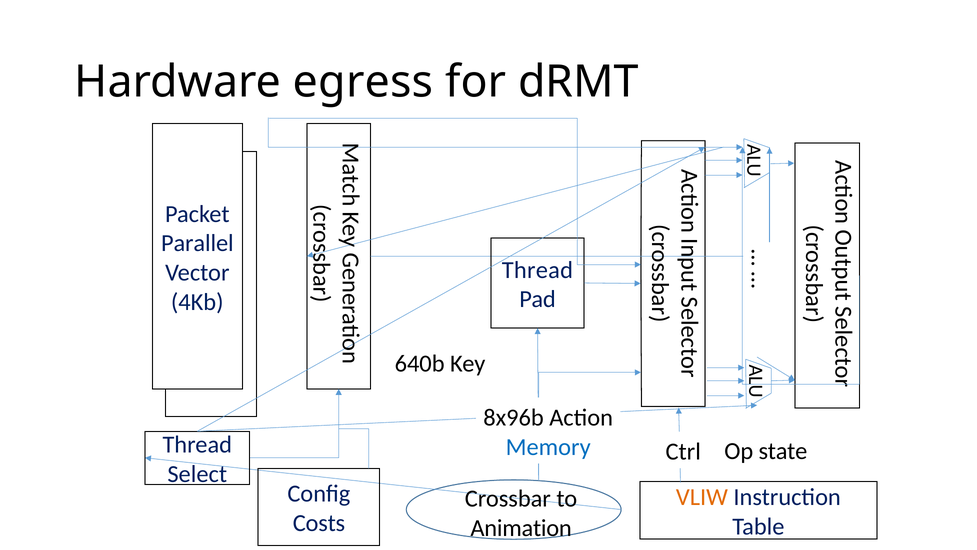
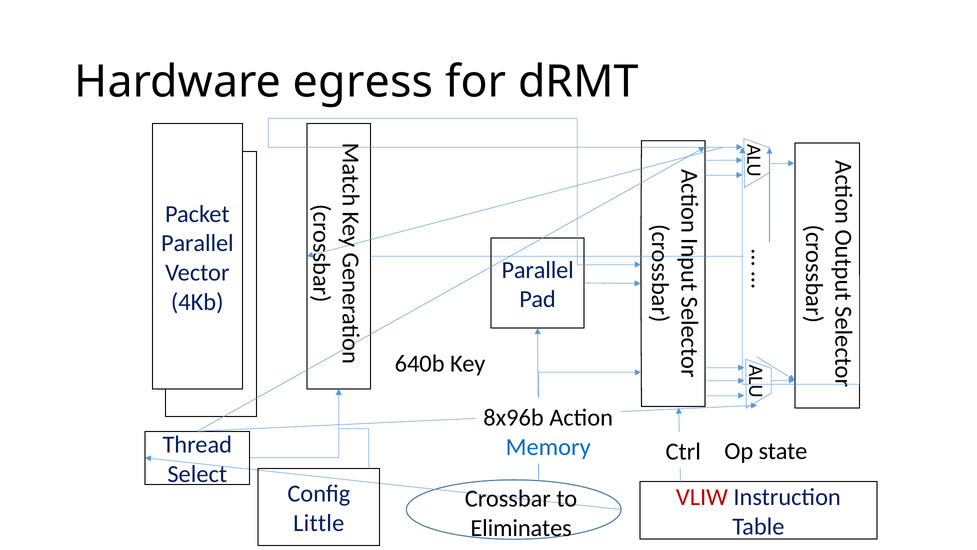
Thread: Thread -> Parallel (538, 270)
VLIW colour: orange -> red (702, 497)
Costs: Costs -> Little (319, 523)
Animation: Animation -> Eliminates (521, 528)
